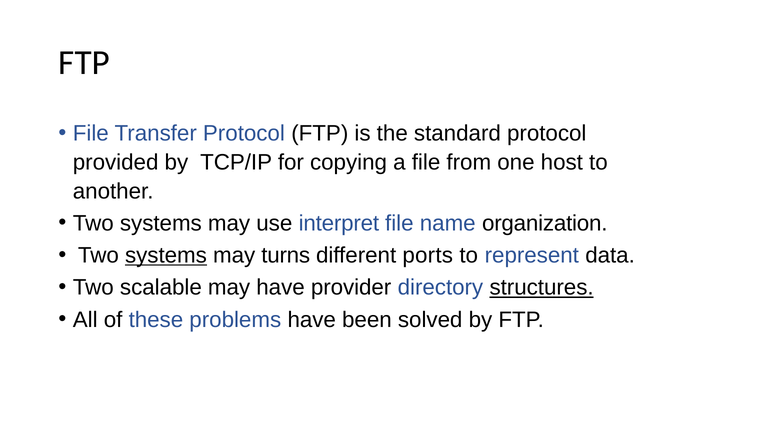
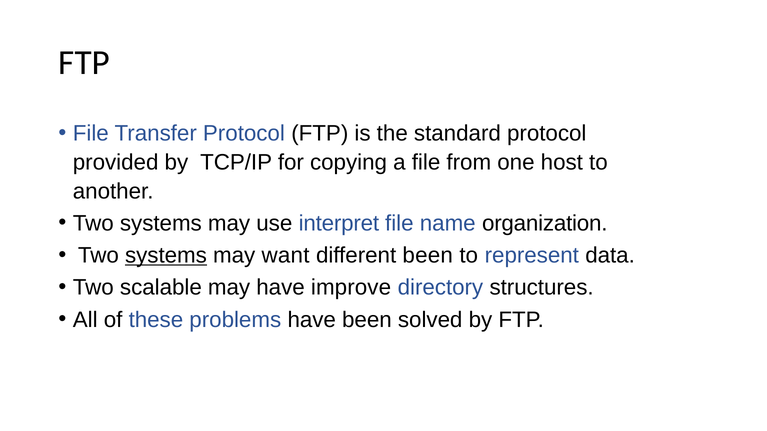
turns: turns -> want (286, 256)
different ports: ports -> been (428, 256)
provider: provider -> improve (351, 288)
structures underline: present -> none (542, 288)
